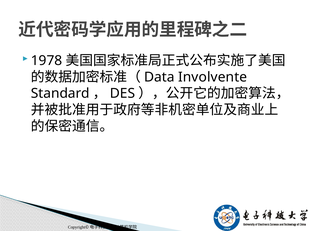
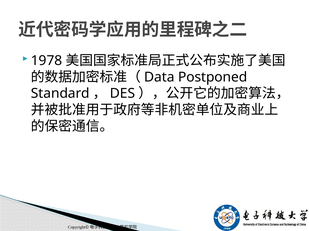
Involvente: Involvente -> Postponed (213, 77)
